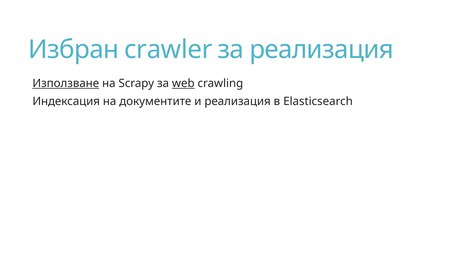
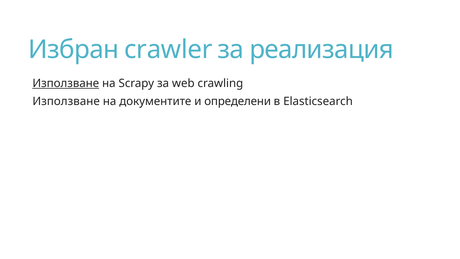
web underline: present -> none (183, 83)
Индексация: Индексация -> Използване (66, 101)
и реализация: реализация -> определени (238, 101)
